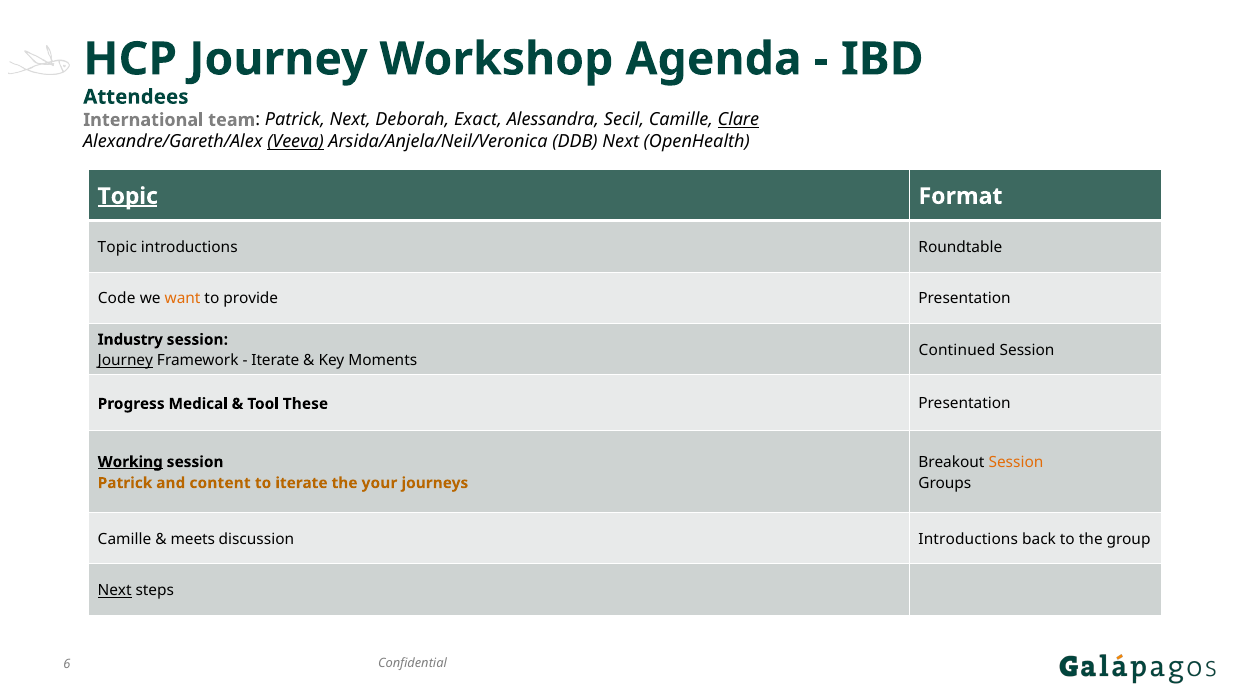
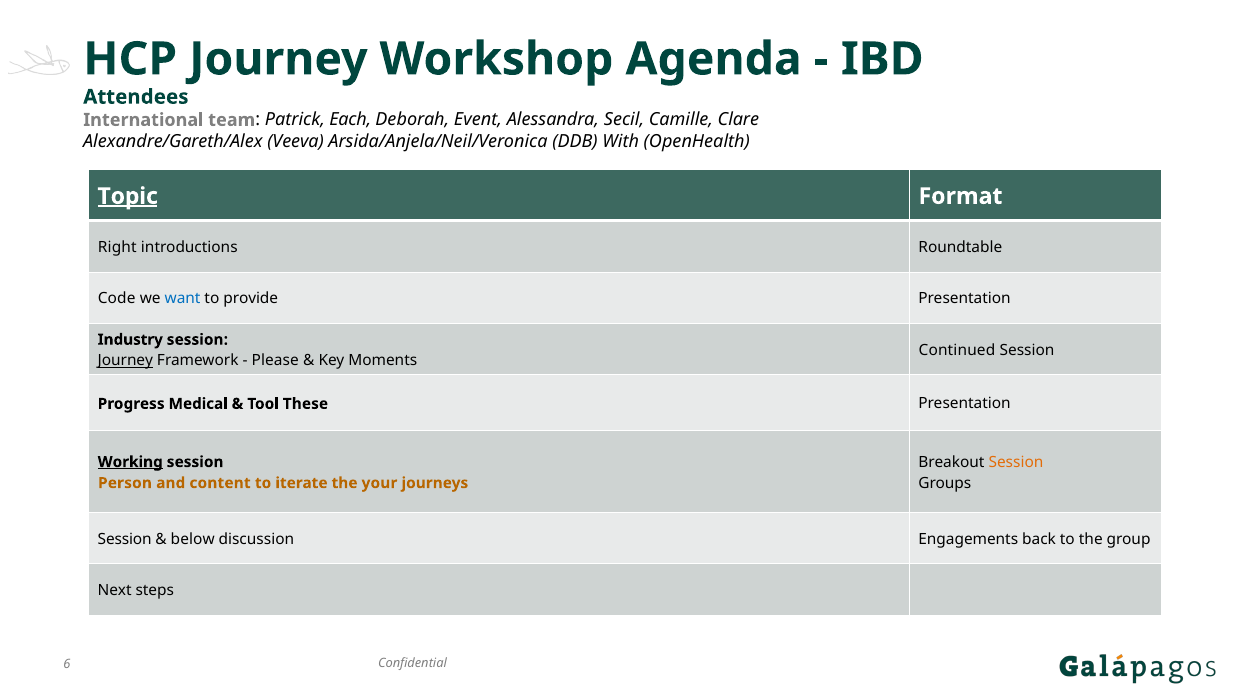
Patrick Next: Next -> Each (350, 120)
Exact: Exact -> Event (478, 120)
Clare underline: present -> none (738, 120)
Veeva underline: present -> none (296, 142)
DDB Next: Next -> With (621, 142)
Topic: Topic -> Right (117, 247)
want colour: orange -> blue (183, 299)
Iterate: Iterate -> Please (275, 361)
Patrick: Patrick -> Person (125, 483)
Camille: Camille -> Session (125, 539)
meets: meets -> below (193, 539)
discussion Introductions: Introductions -> Engagements (968, 539)
Next underline: present -> none (115, 591)
